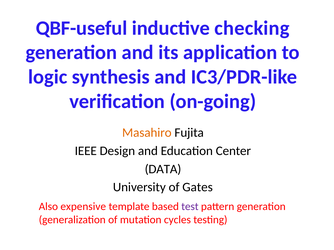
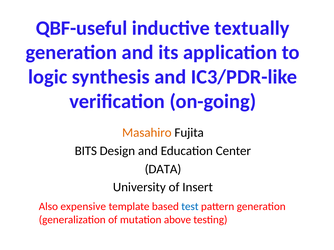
checking: checking -> textually (252, 28)
IEEE: IEEE -> BITS (86, 151)
Gates: Gates -> Insert (198, 188)
test colour: purple -> blue (190, 207)
cycles: cycles -> above (177, 220)
